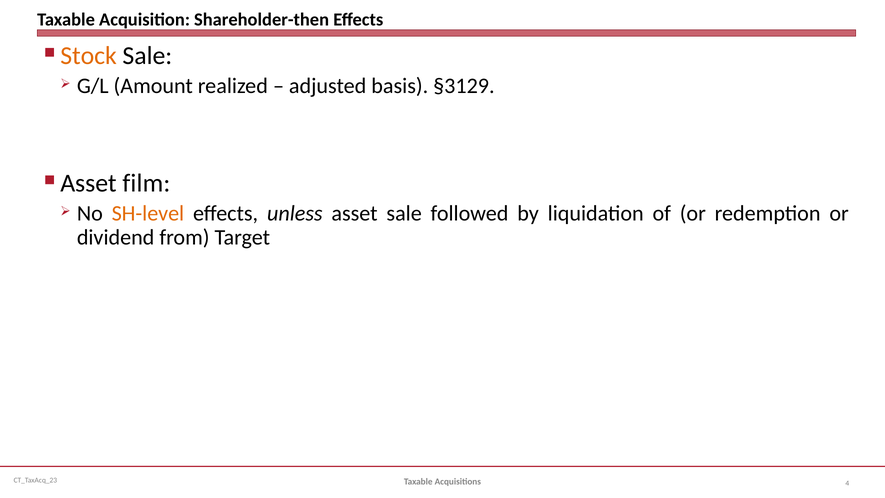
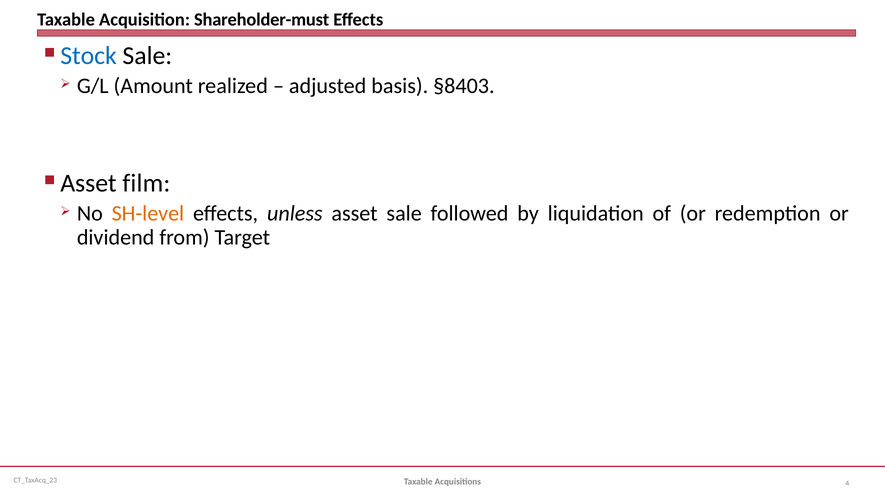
Shareholder-then: Shareholder-then -> Shareholder-must (262, 20)
Stock colour: orange -> blue (89, 56)
§3129: §3129 -> §8403 (464, 86)
